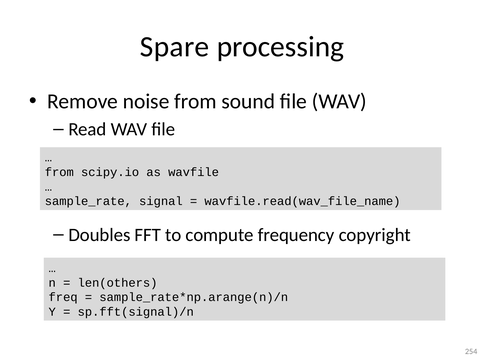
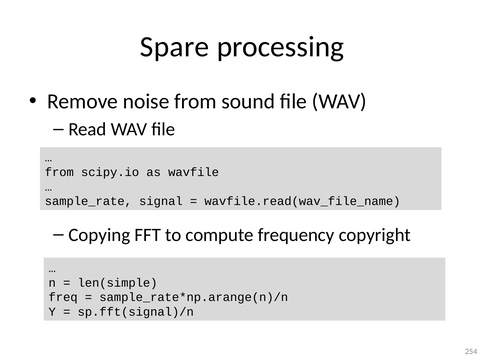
Doubles: Doubles -> Copying (99, 235)
len(others: len(others -> len(simple (118, 283)
